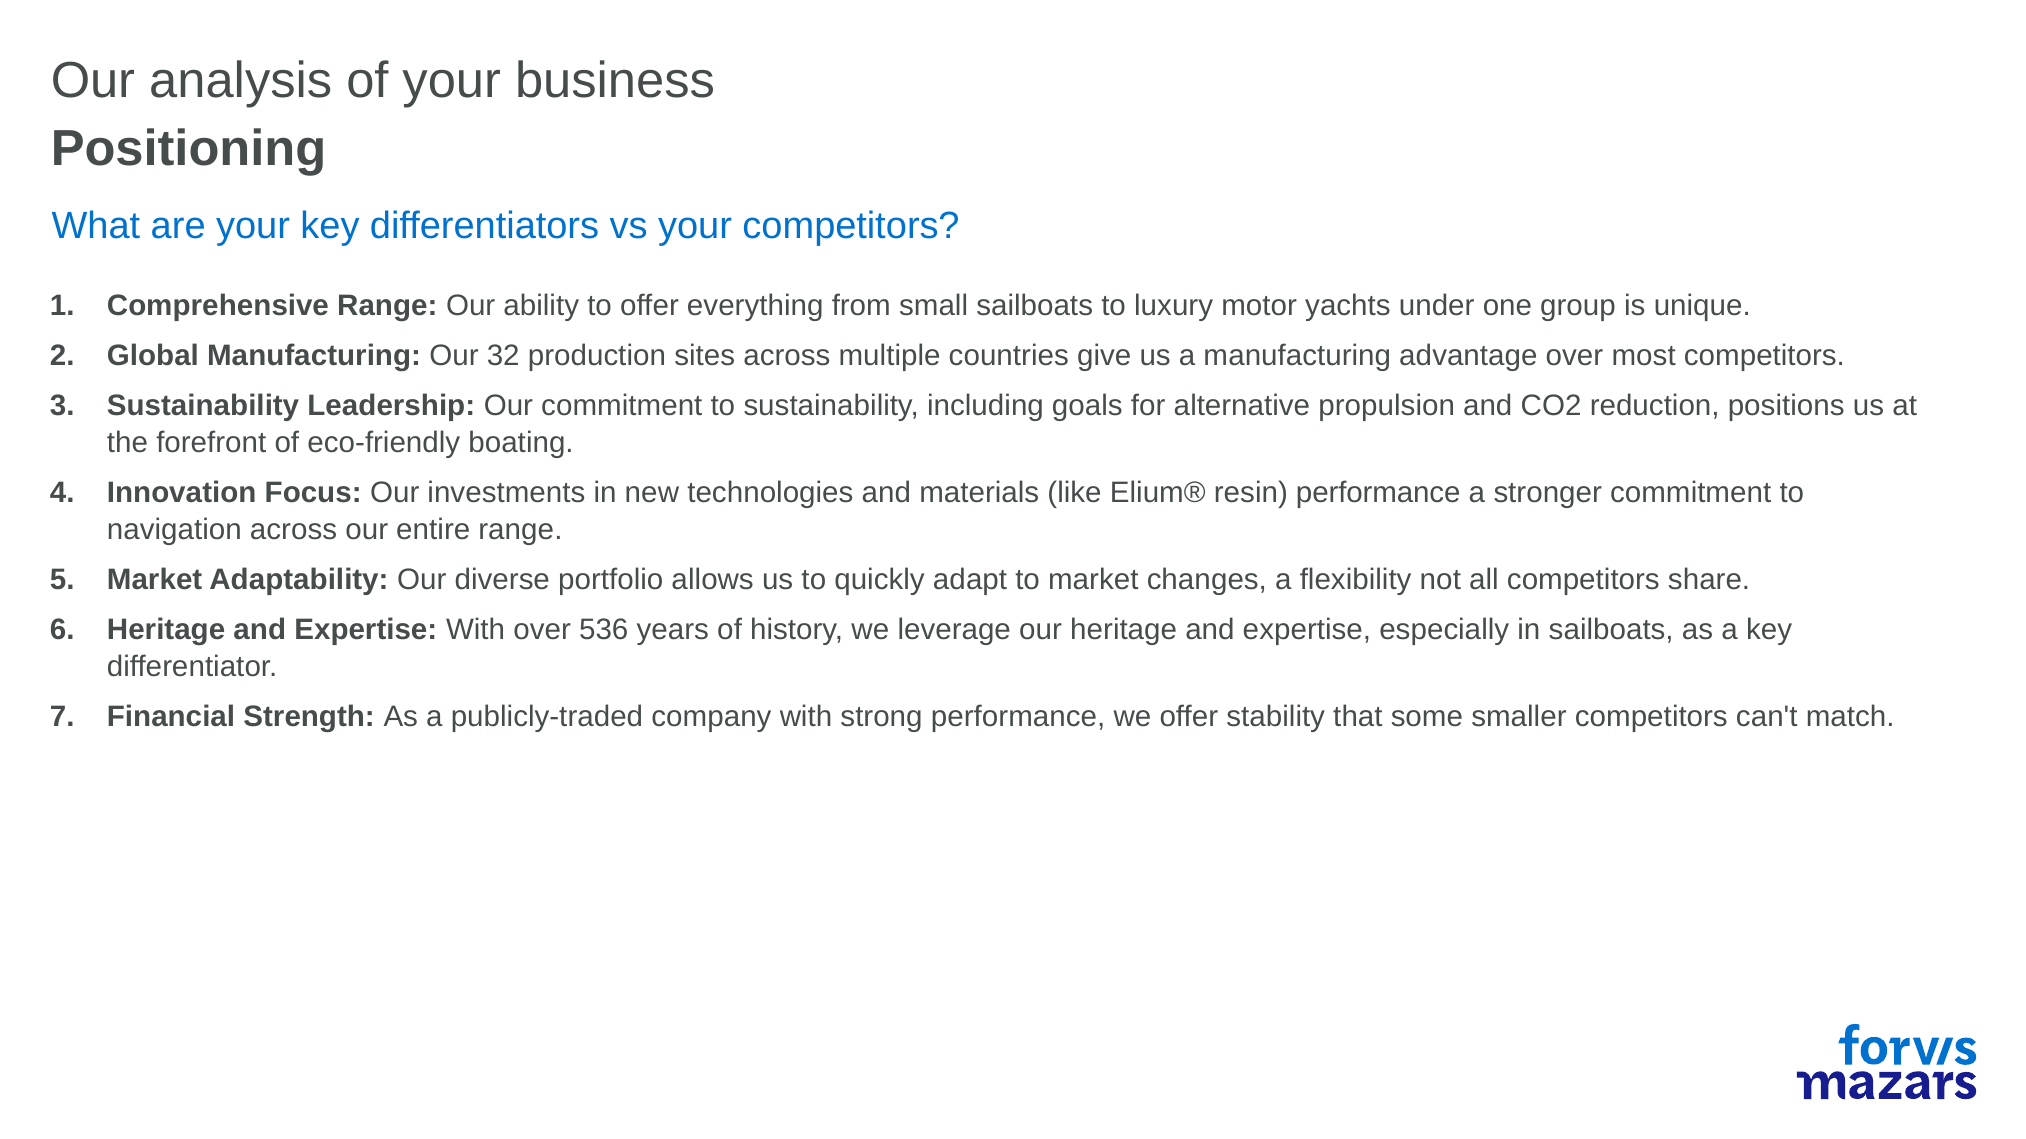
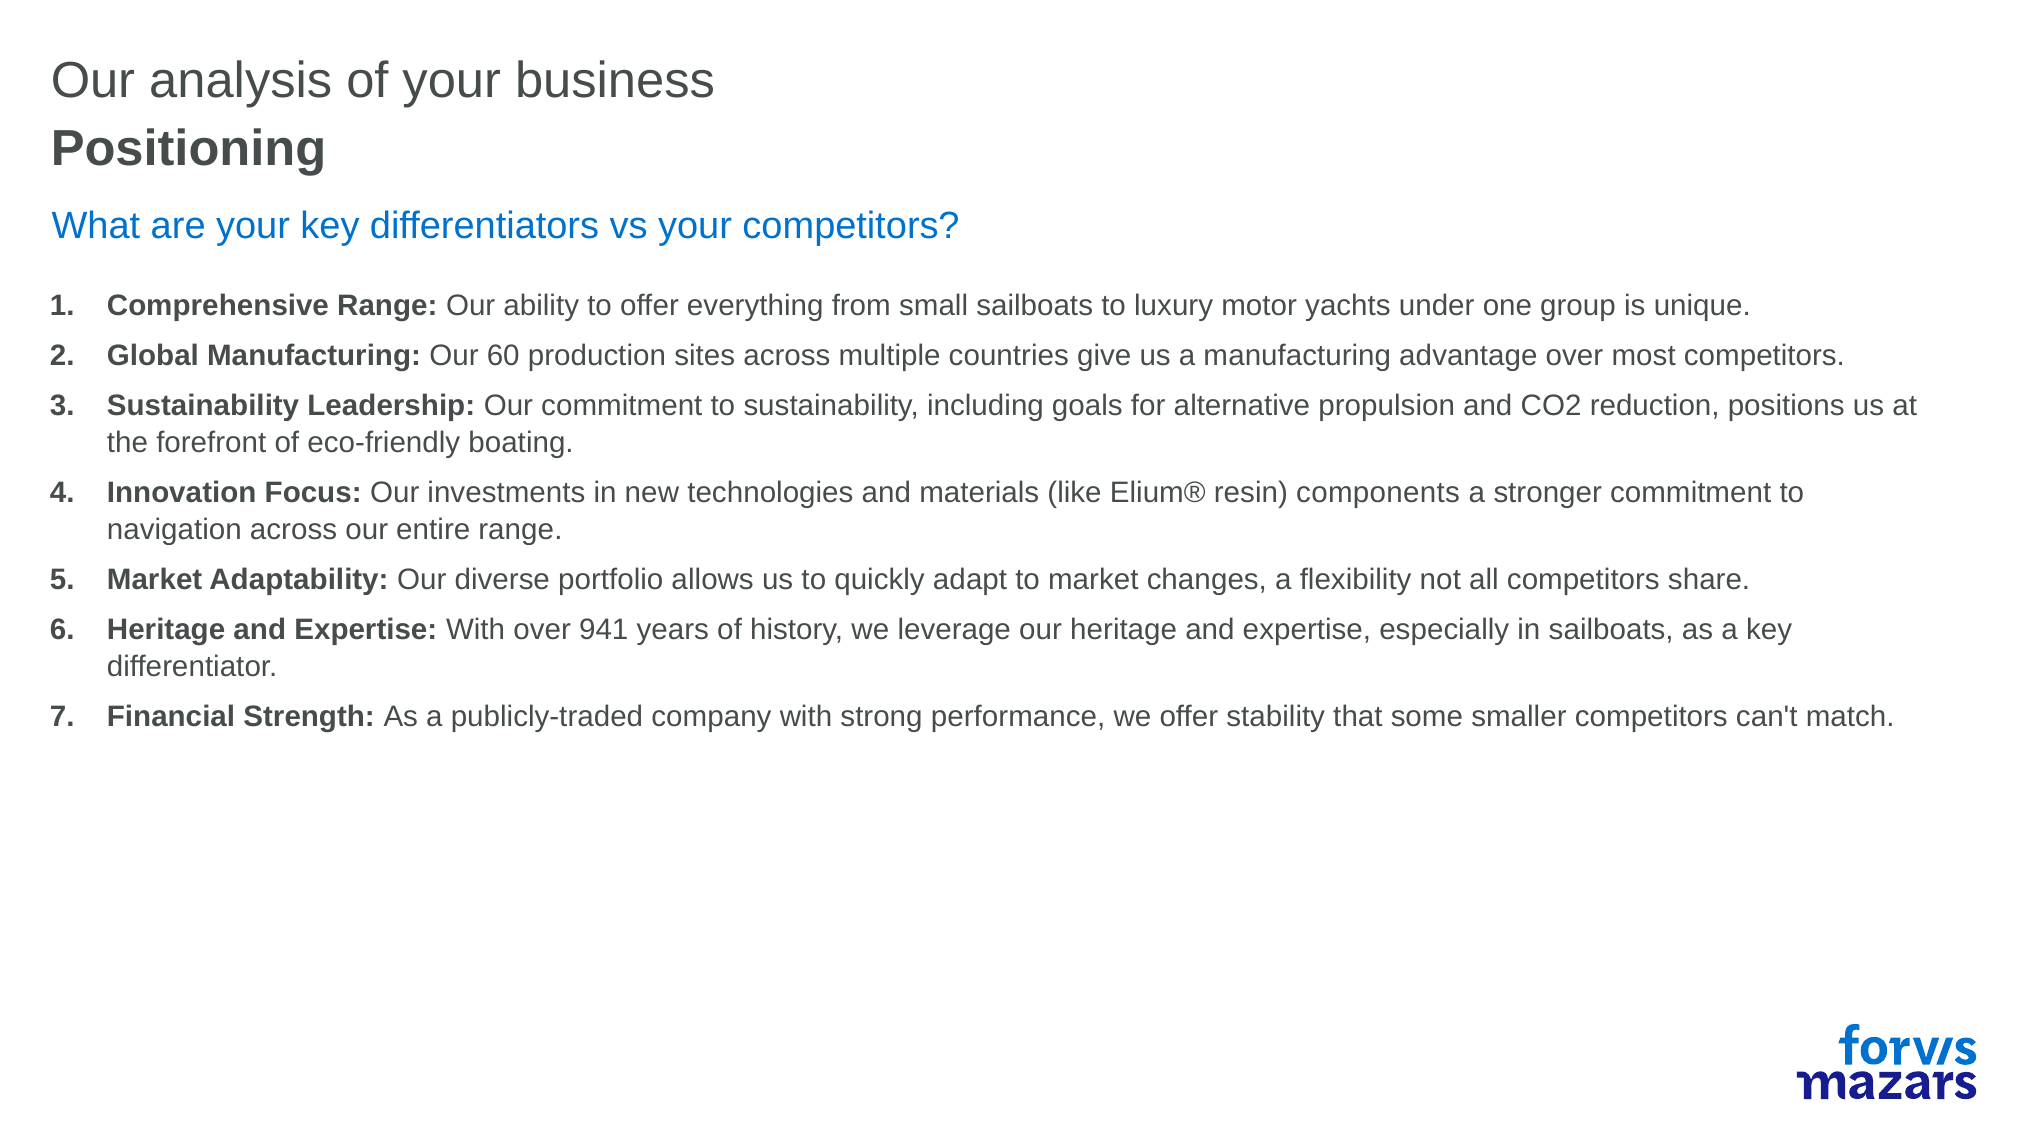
32: 32 -> 60 (503, 356)
resin performance: performance -> components (1378, 493)
536: 536 -> 941 (604, 630)
